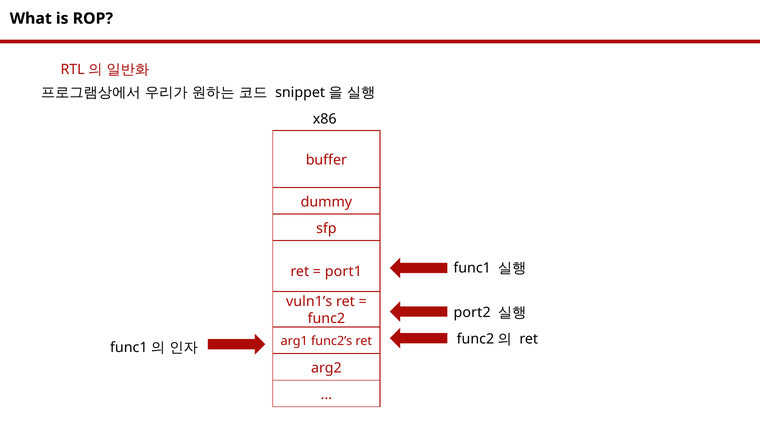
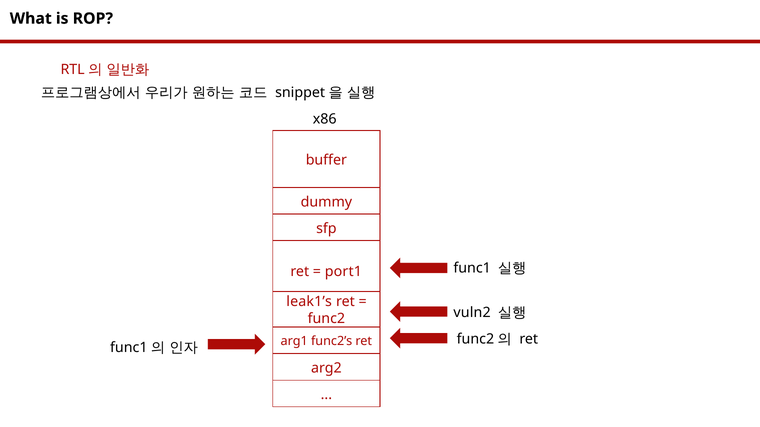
vuln1’s: vuln1’s -> leak1’s (309, 302)
port2: port2 -> vuln2 (472, 313)
